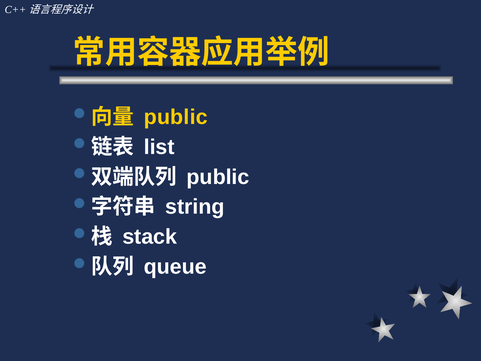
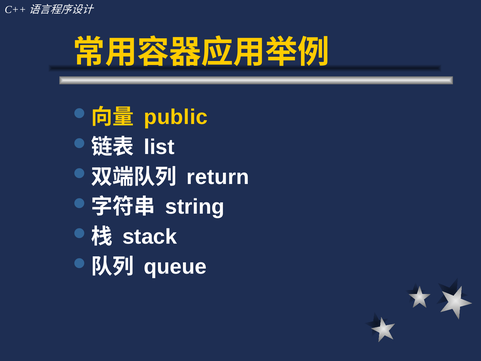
public: public -> return (218, 177)
